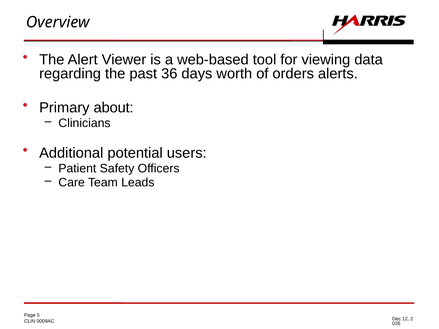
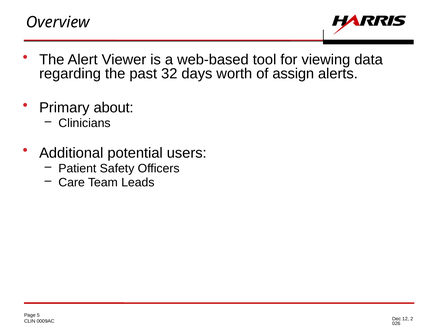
36: 36 -> 32 (169, 74)
orders: orders -> assign (293, 74)
